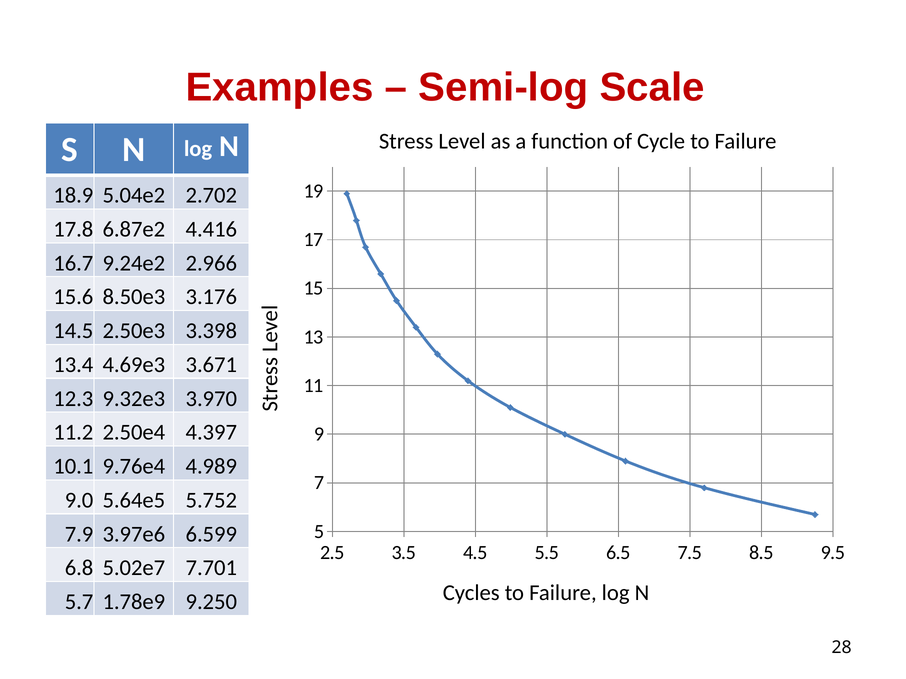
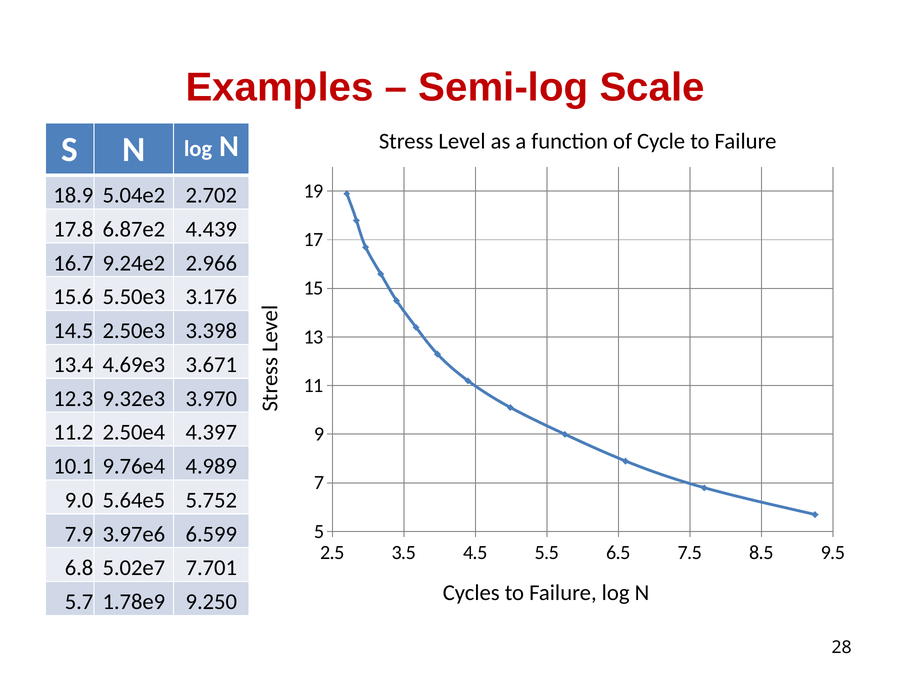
4.416: 4.416 -> 4.439 (211, 229)
8.50e3: 8.50e3 -> 5.50e3 (134, 297)
